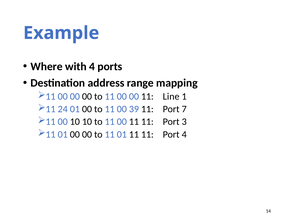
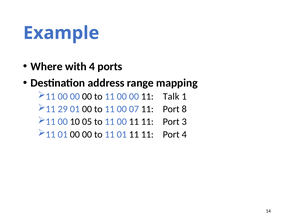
Line: Line -> Talk (171, 96)
24: 24 -> 29 (63, 109)
39: 39 -> 07 (134, 109)
7: 7 -> 8 (184, 109)
10 10: 10 -> 05 (87, 121)
